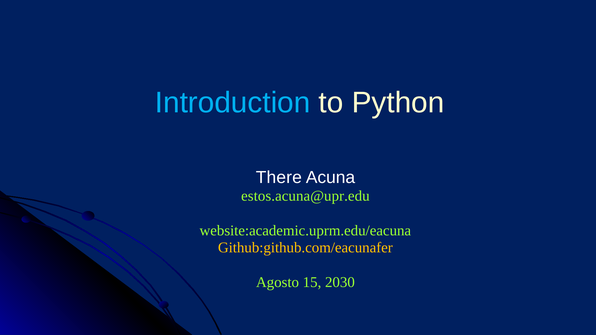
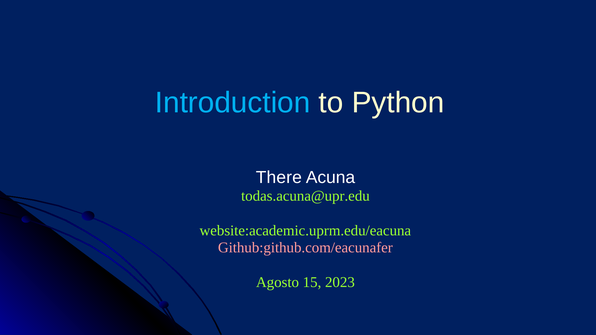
estos.acuna@upr.edu: estos.acuna@upr.edu -> todas.acuna@upr.edu (305, 196)
Github:github.com/eacunafer colour: yellow -> pink (305, 248)
2030: 2030 -> 2023 (340, 282)
